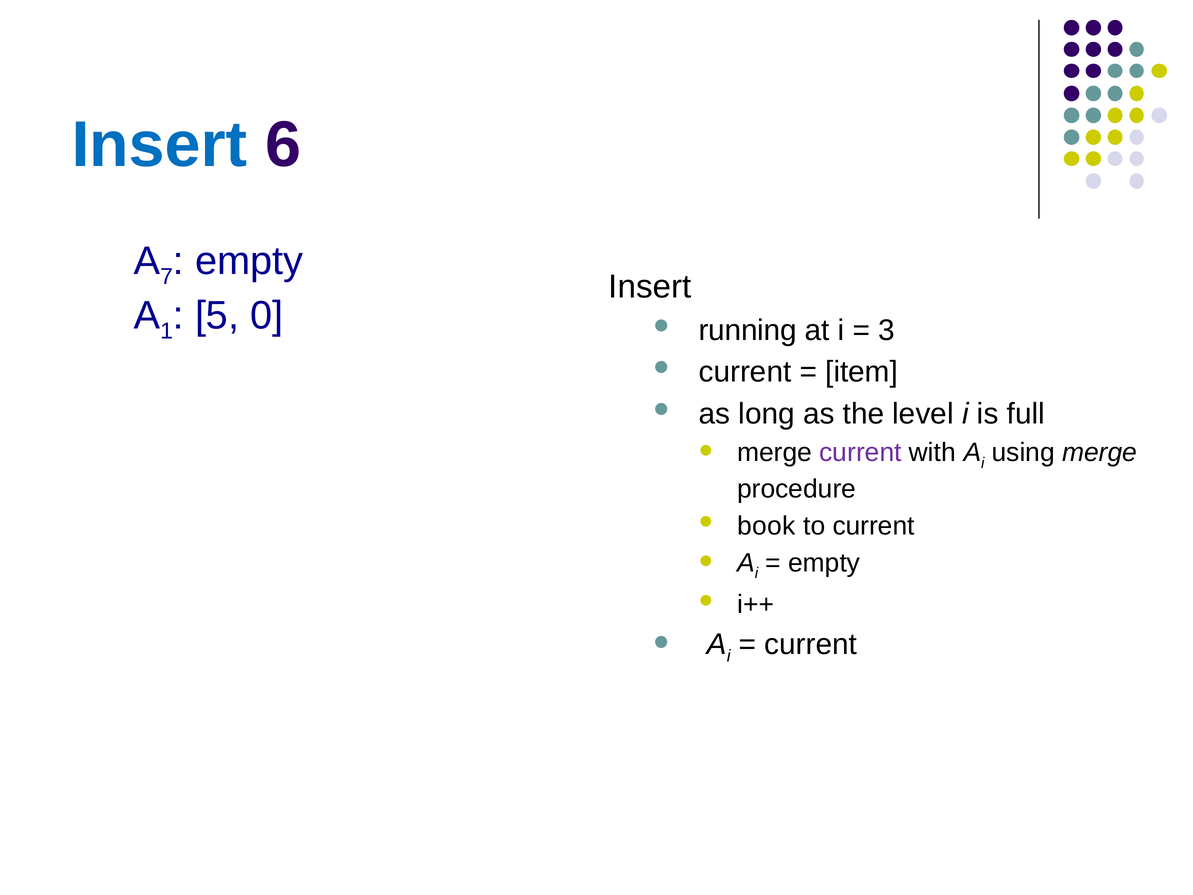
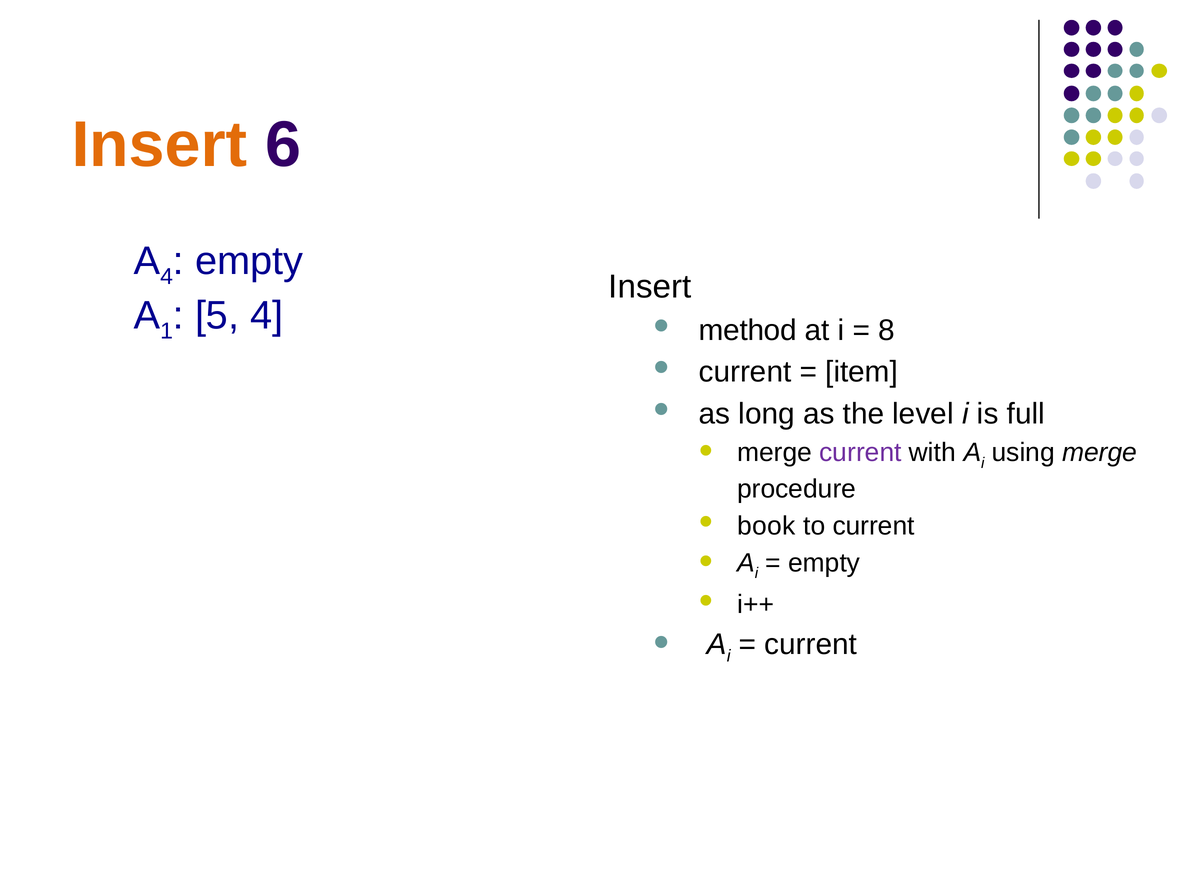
Insert colour: blue -> orange (159, 145)
7: 7 -> 4 (167, 277)
5 0: 0 -> 4 (267, 315)
running: running -> method (748, 330)
3: 3 -> 8 (887, 330)
